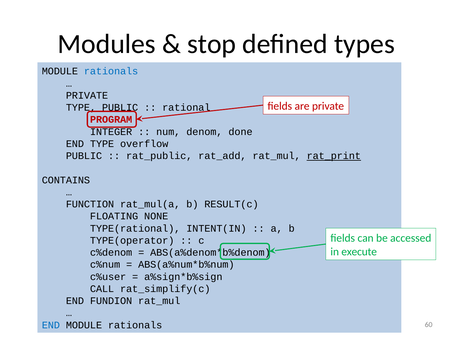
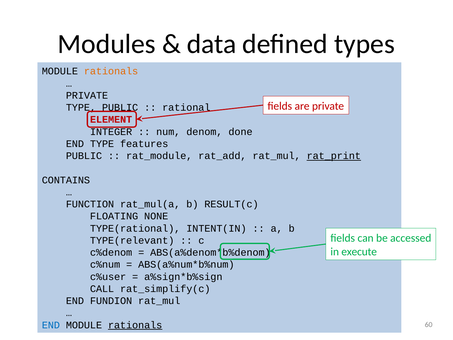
stop: stop -> data (212, 44)
rationals colour: blue -> orange (111, 71)
PROGRAM: PROGRAM -> ELEMENT (111, 120)
overflow: overflow -> features (144, 144)
rat_public: rat_public -> rat_module (159, 156)
TYPE(operator: TYPE(operator -> TYPE(relevant (132, 240)
rationals underline: none -> present (135, 325)
